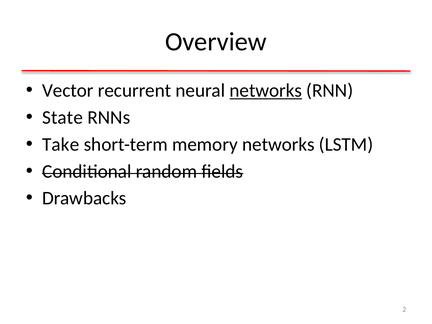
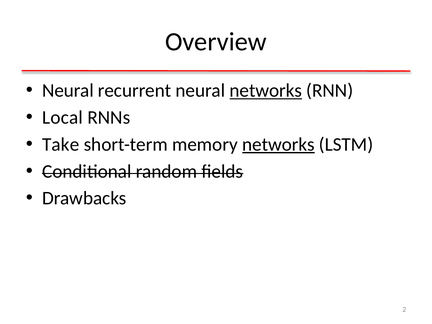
Vector: Vector -> Neural (68, 91)
State: State -> Local (63, 118)
networks underline: none -> present (278, 144)
